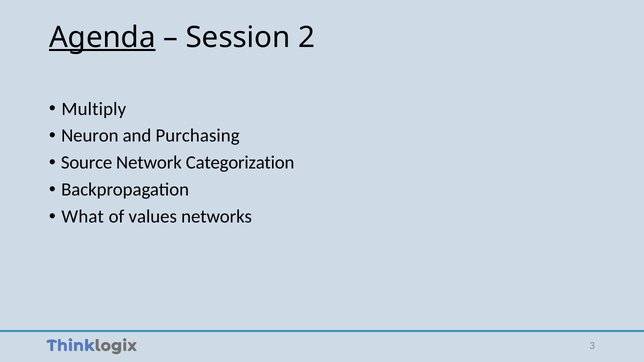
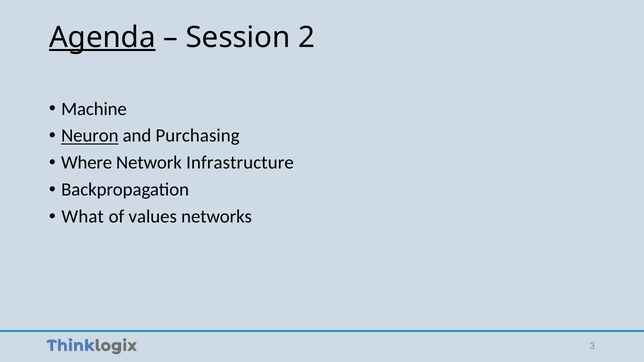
Multiply: Multiply -> Machine (94, 109)
Neuron underline: none -> present (90, 136)
Source: Source -> Where (87, 163)
Categorization: Categorization -> Infrastructure (240, 163)
